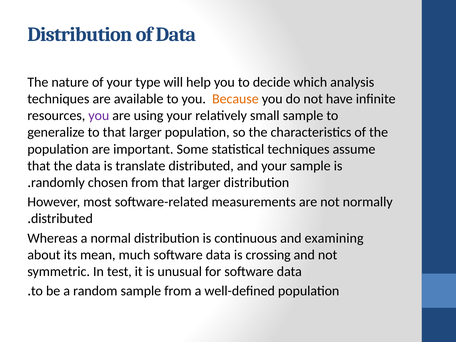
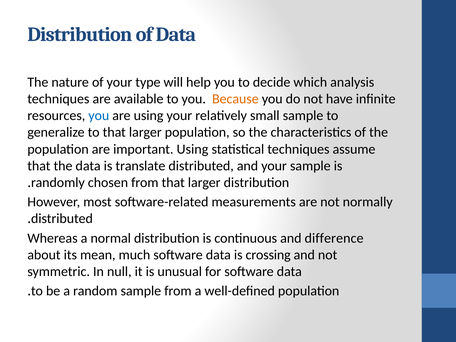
you colour: purple -> blue (99, 116)
important Some: Some -> Using (192, 149)
examining: examining -> difference (334, 238)
test: test -> null (119, 272)
